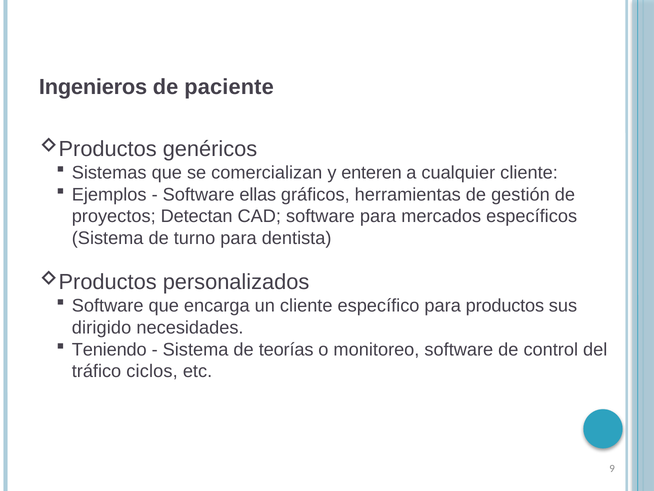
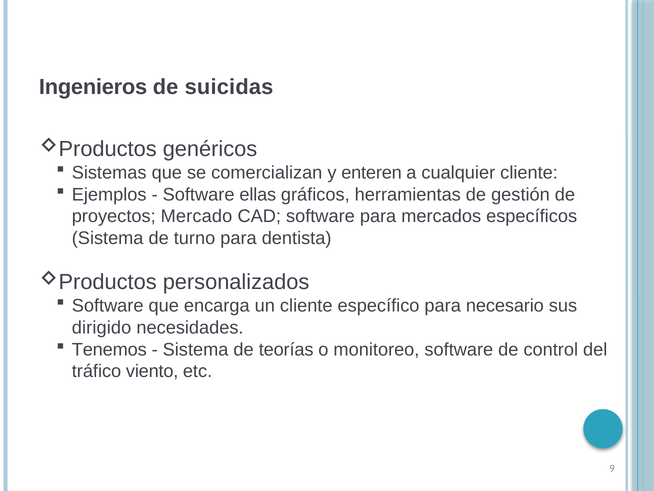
paciente: paciente -> suicidas (229, 87)
Detectan: Detectan -> Mercado (196, 216)
productos: productos -> necesario (505, 306)
Teniendo: Teniendo -> Tenemos (109, 349)
ciclos: ciclos -> viento (152, 371)
